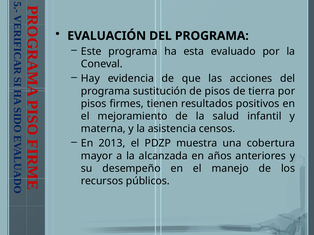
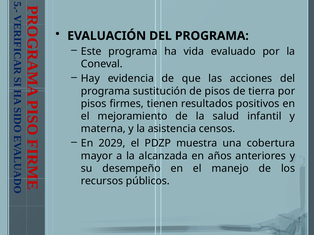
esta: esta -> vida (194, 52)
2013: 2013 -> 2029 (112, 144)
